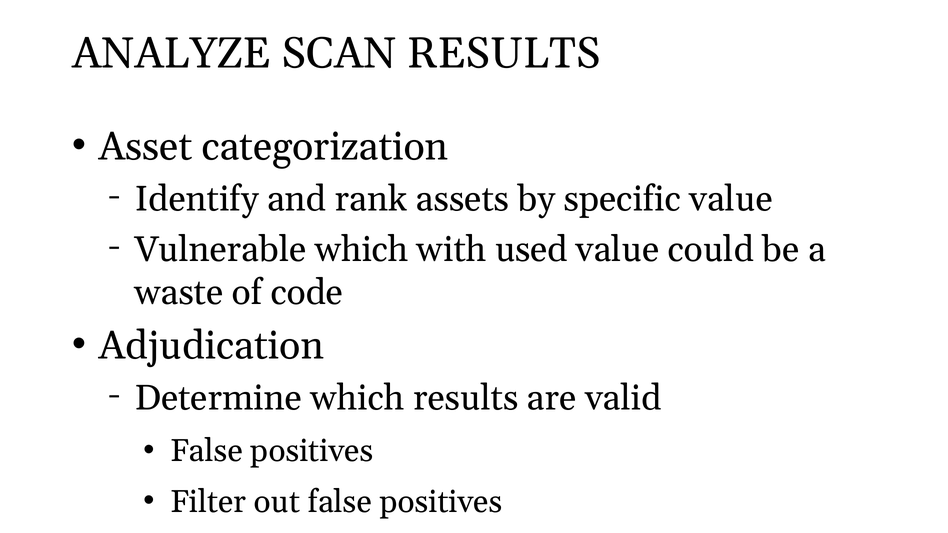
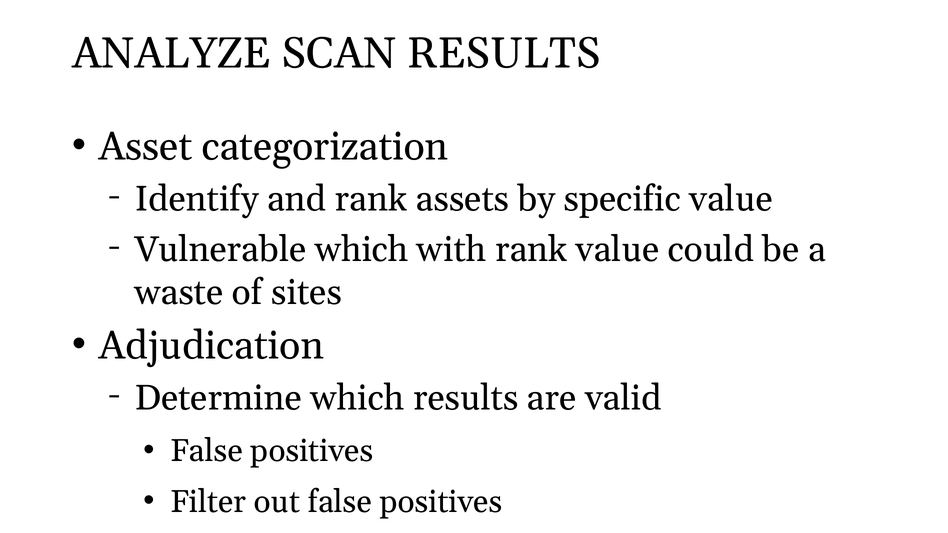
with used: used -> rank (531, 250)
code: code -> sites (307, 293)
